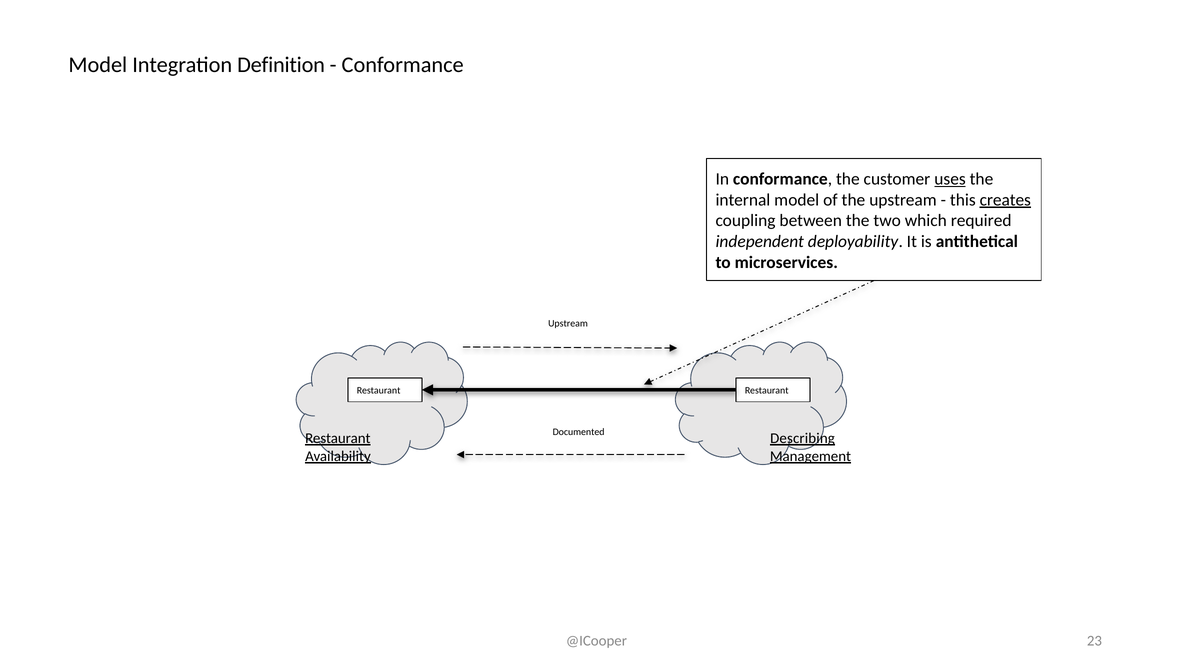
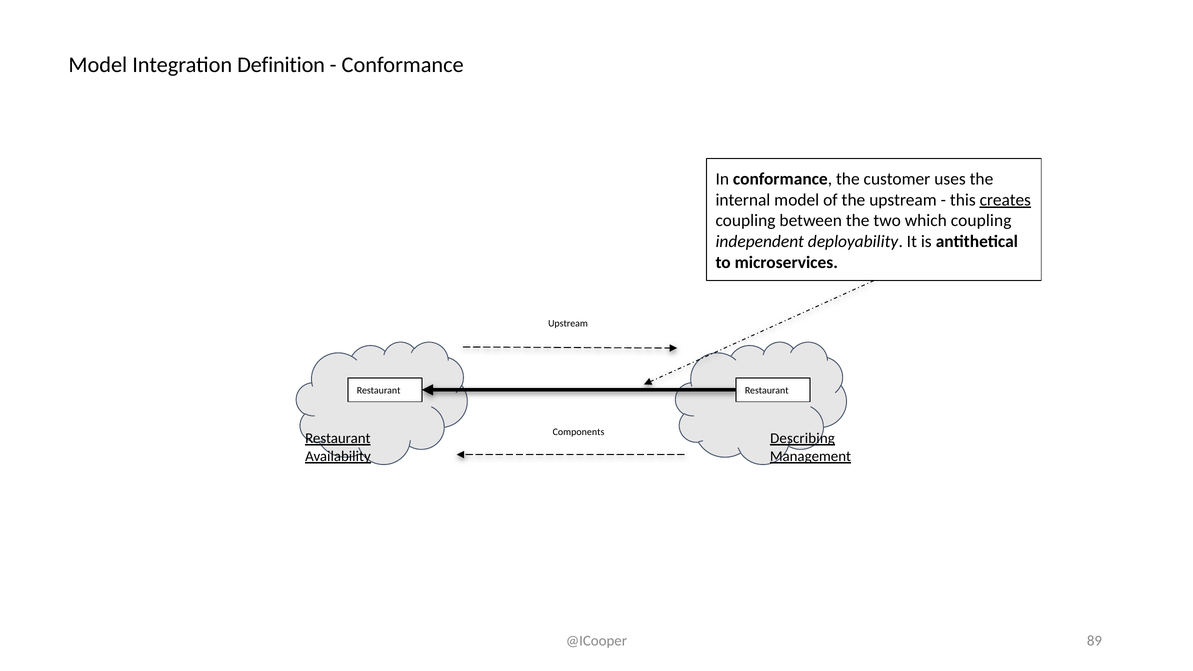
uses underline: present -> none (950, 179)
which required: required -> coupling (981, 221)
Documented: Documented -> Components (579, 432)
23: 23 -> 89 (1094, 641)
